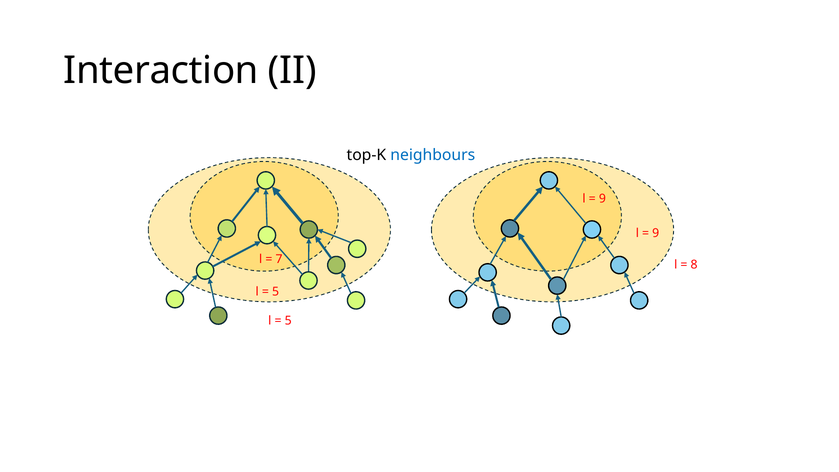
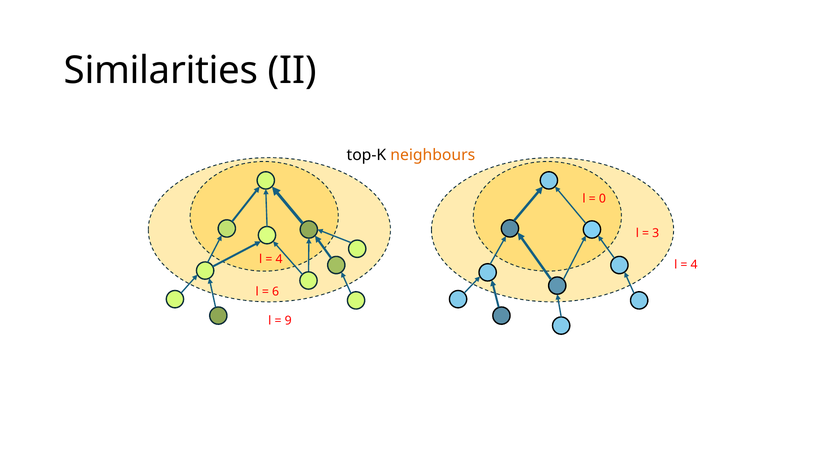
Interaction: Interaction -> Similarities (161, 70)
neighbours colour: blue -> orange (433, 155)
9: 9 -> 0 (602, 199)
9: 9 -> 3 (656, 233)
7: 7 -> 4 (279, 259)
8: 8 -> 4 (694, 265)
5: 5 -> 6 (276, 292)
5: 5 -> 9 (288, 321)
